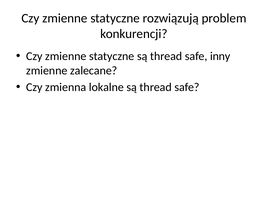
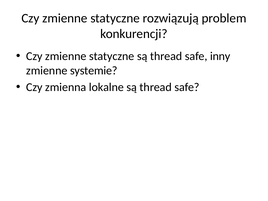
zalecane: zalecane -> systemie (94, 71)
